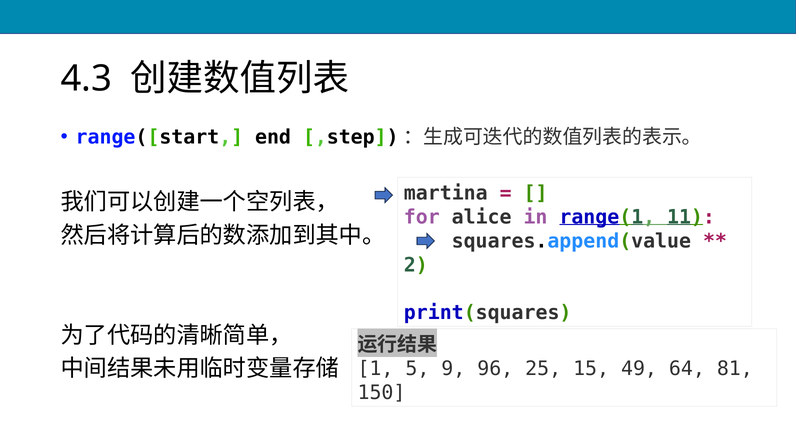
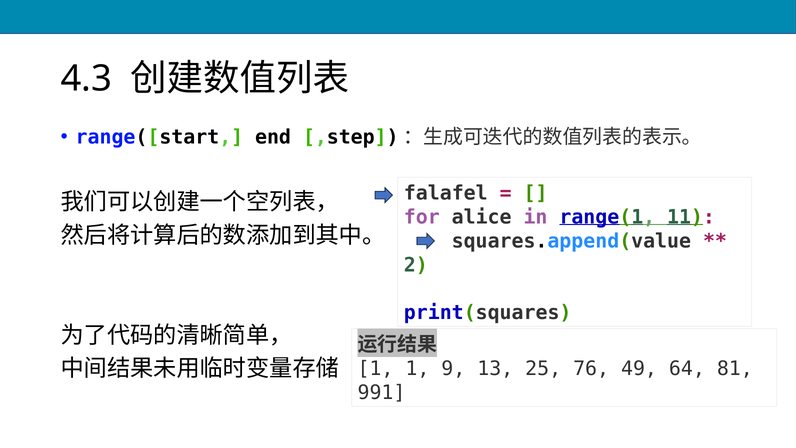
martina: martina -> falafel (446, 193)
1 5: 5 -> 1 (417, 369)
96: 96 -> 13 (495, 369)
15: 15 -> 76 (591, 369)
150: 150 -> 991 (381, 392)
